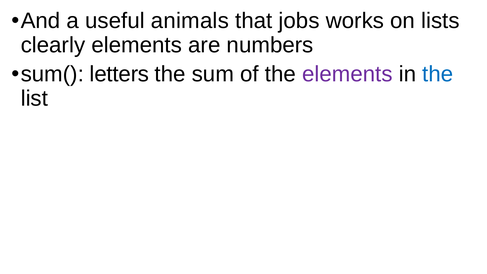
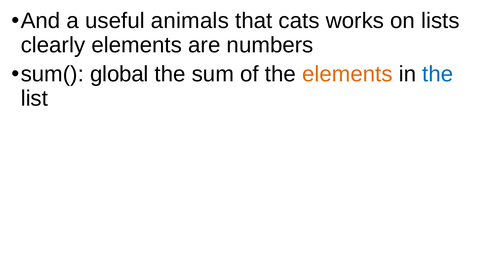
jobs: jobs -> cats (299, 21)
letters: letters -> global (119, 74)
elements colour: purple -> orange (347, 74)
